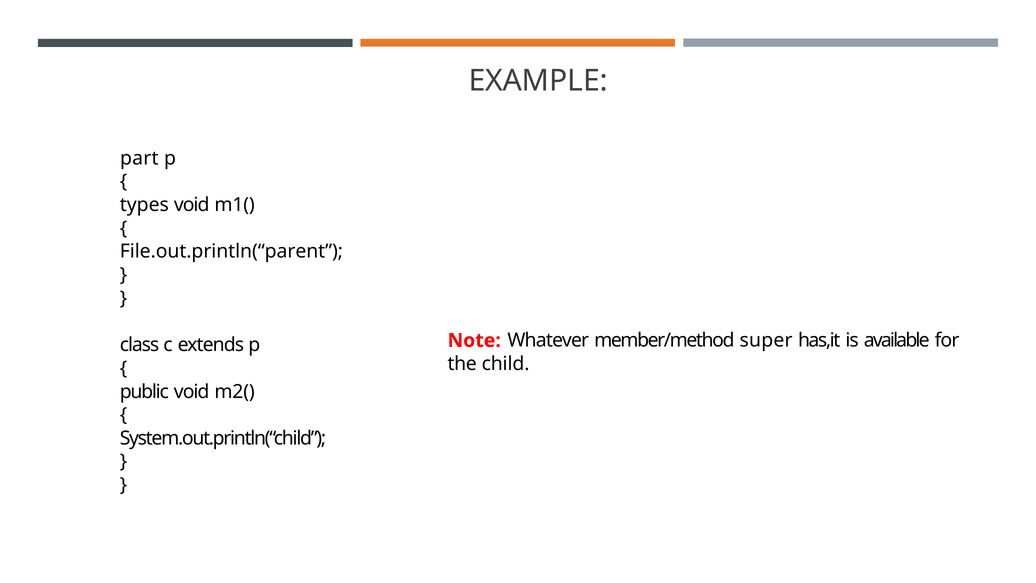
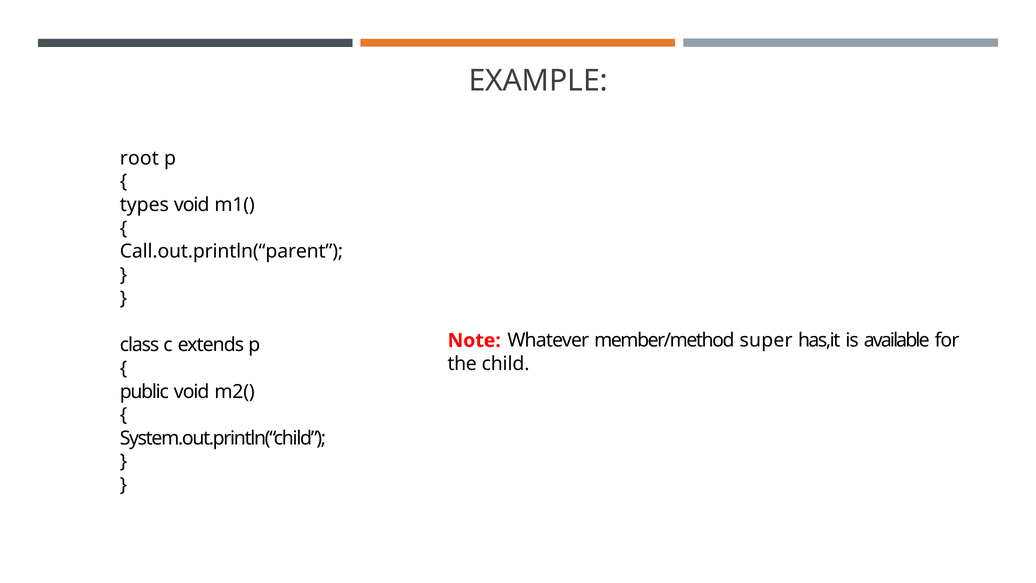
part: part -> root (139, 158)
File.out.println(“parent: File.out.println(“parent -> Call.out.println(“parent (231, 251)
